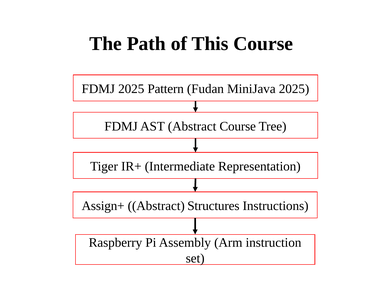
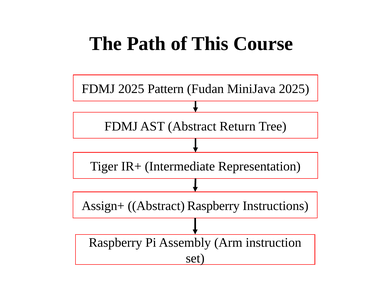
Abstract Course: Course -> Return (238, 126)
Abstract Structures: Structures -> Raspberry (213, 206)
